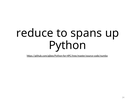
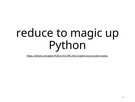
spans: spans -> magic (86, 33)
